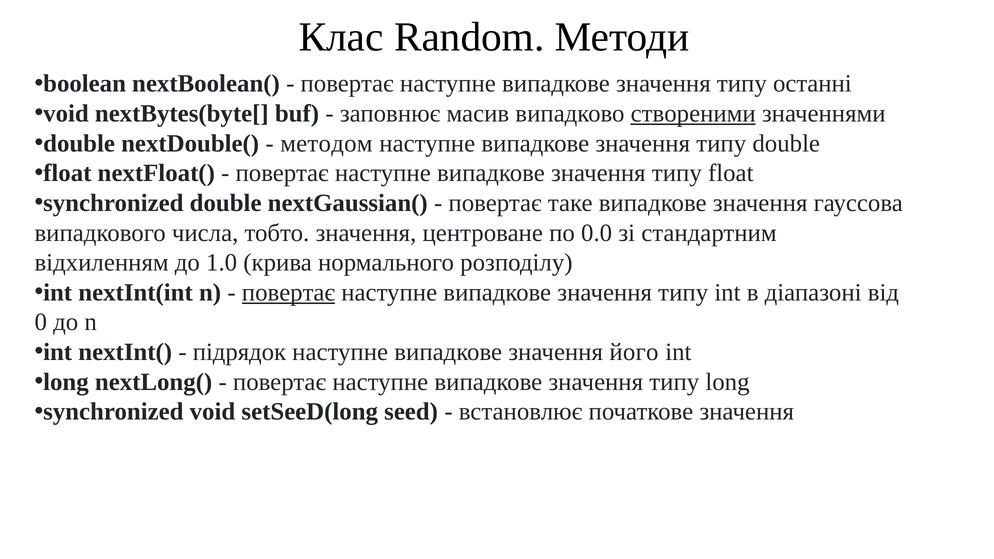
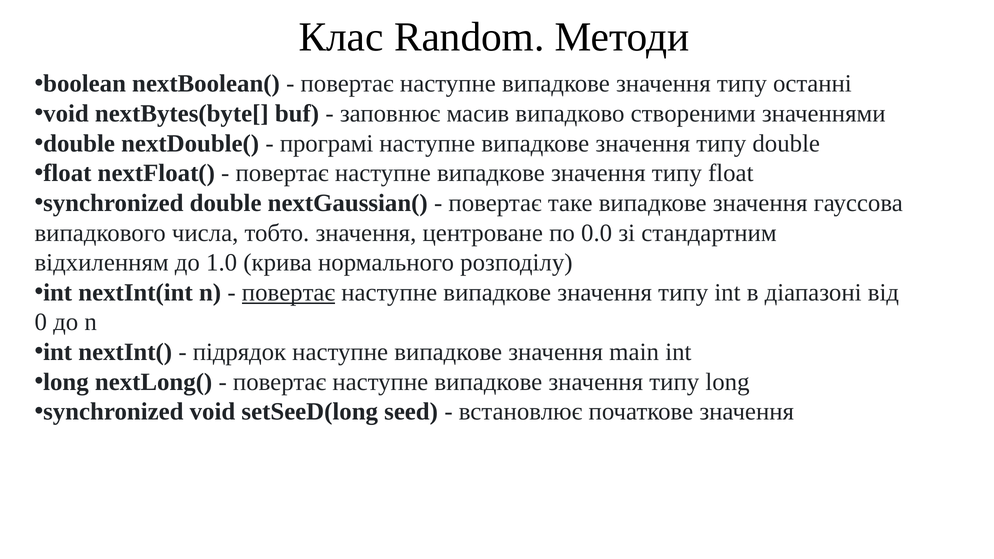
створеними underline: present -> none (693, 114)
методом: методом -> програмі (327, 143)
його: його -> main (634, 352)
